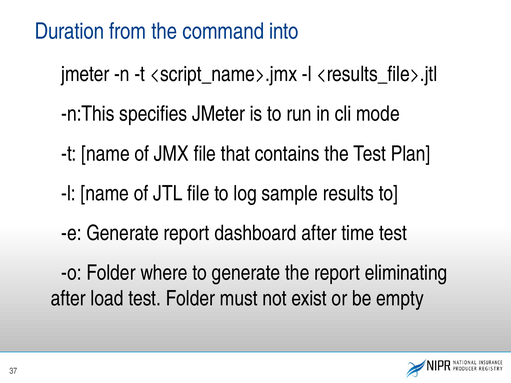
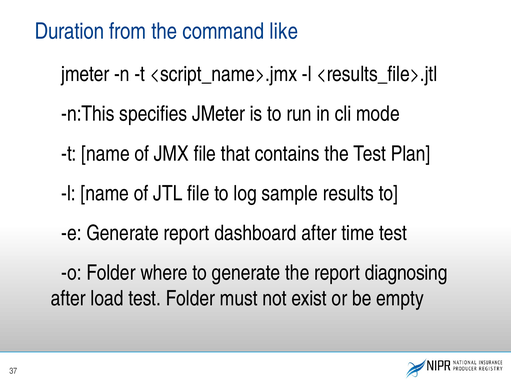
into: into -> like (284, 31)
eliminating: eliminating -> diagnosing (406, 273)
